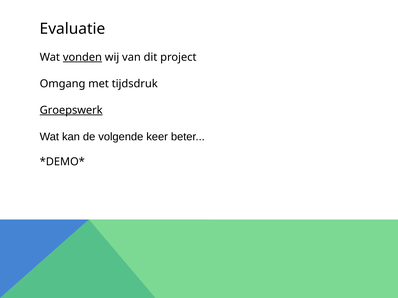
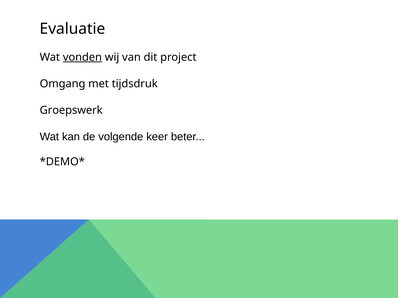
Groepswerk underline: present -> none (71, 110)
